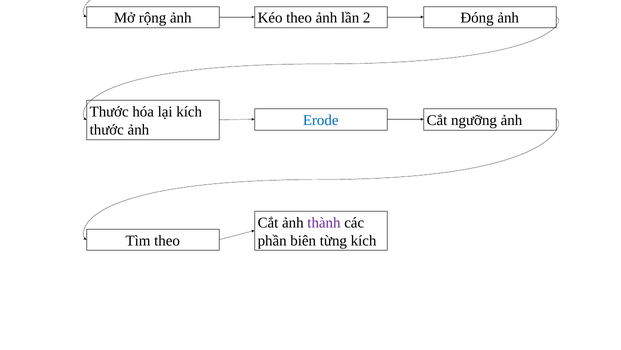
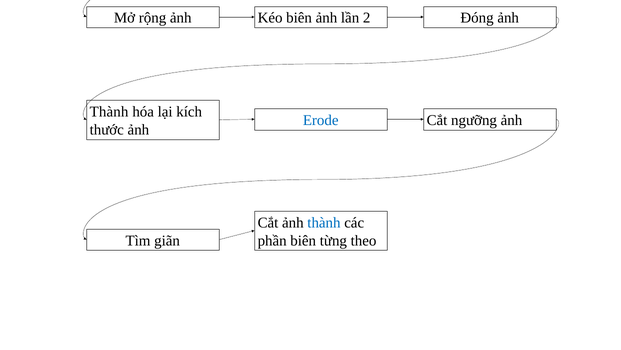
Kéo theo: theo -> biên (299, 18)
Thước: Thước -> Thành (109, 112)
thành colour: purple -> blue (324, 222)
từng kích: kích -> theo (364, 240)
Tìm theo: theo -> giãn (167, 240)
